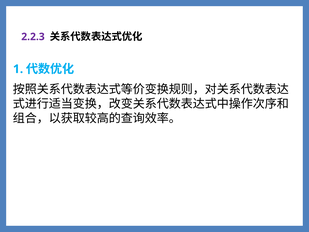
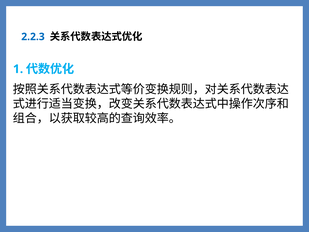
2.2.3 colour: purple -> blue (33, 37)
